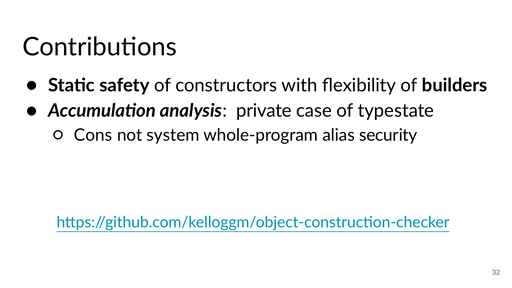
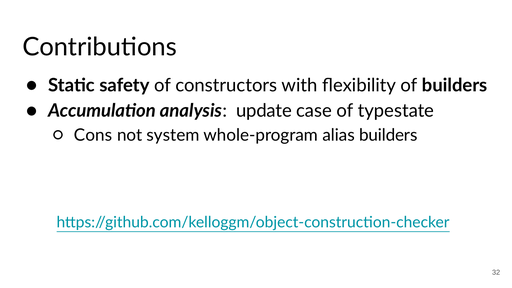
private: private -> update (264, 111)
alias security: security -> builders (388, 135)
